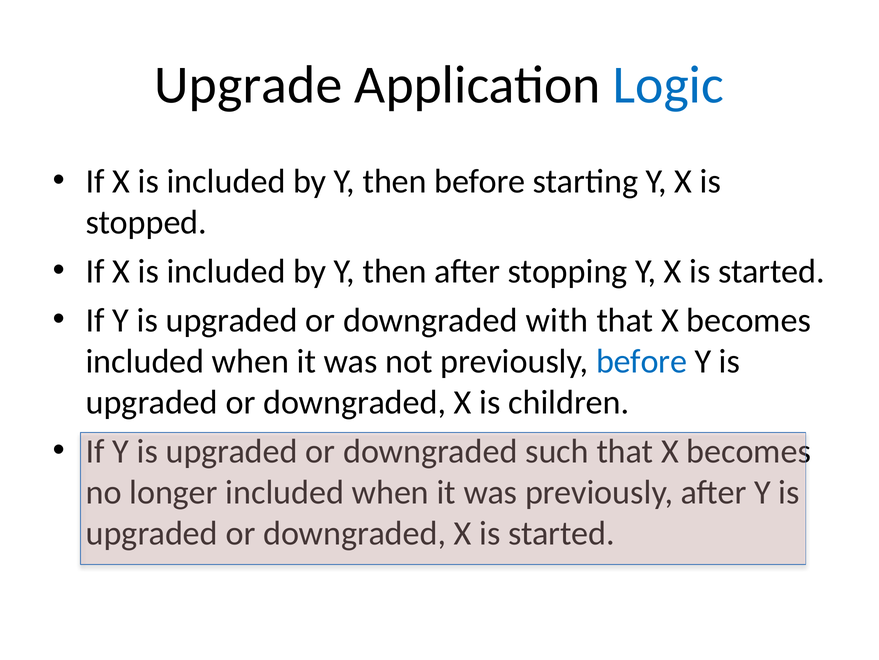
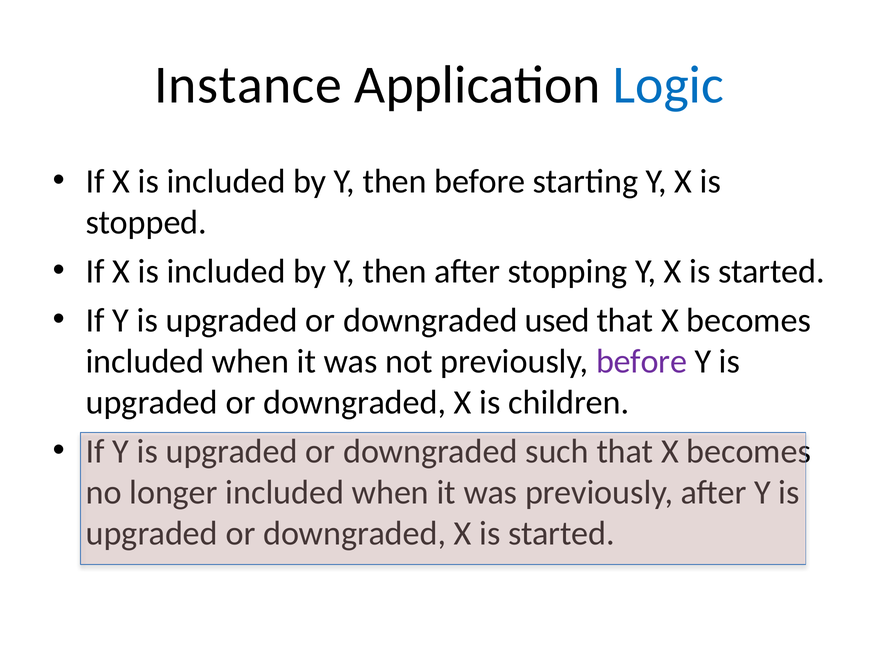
Upgrade: Upgrade -> Instance (248, 85)
with: with -> used (557, 320)
before colour: blue -> purple (642, 361)
